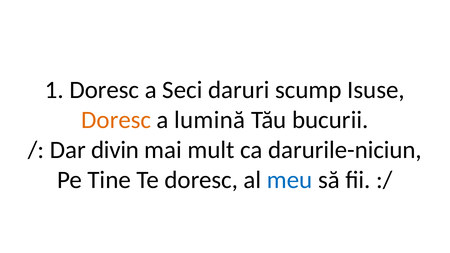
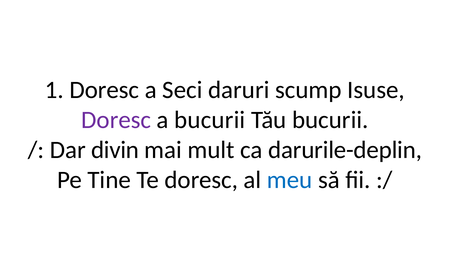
Doresc colour: orange -> purple (116, 120)
a lumină: lumină -> bucurii (210, 120)
darurile-niciun: darurile-niciun -> darurile-deplin (345, 150)
